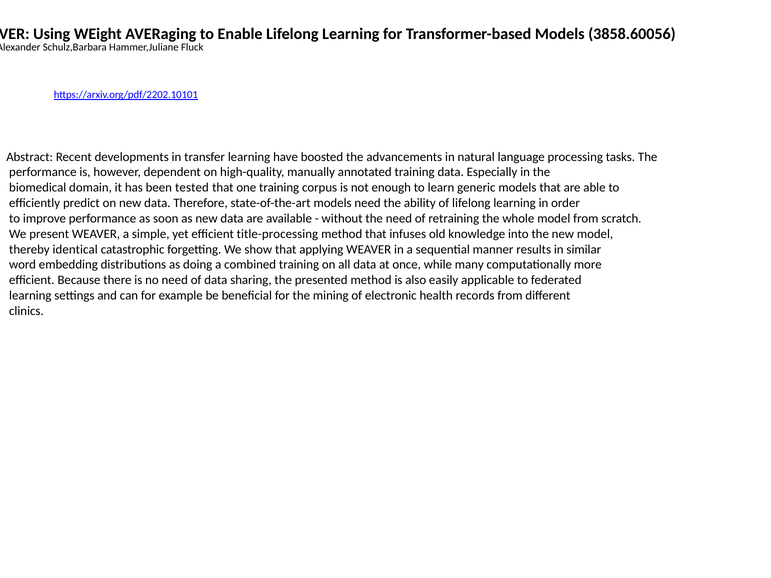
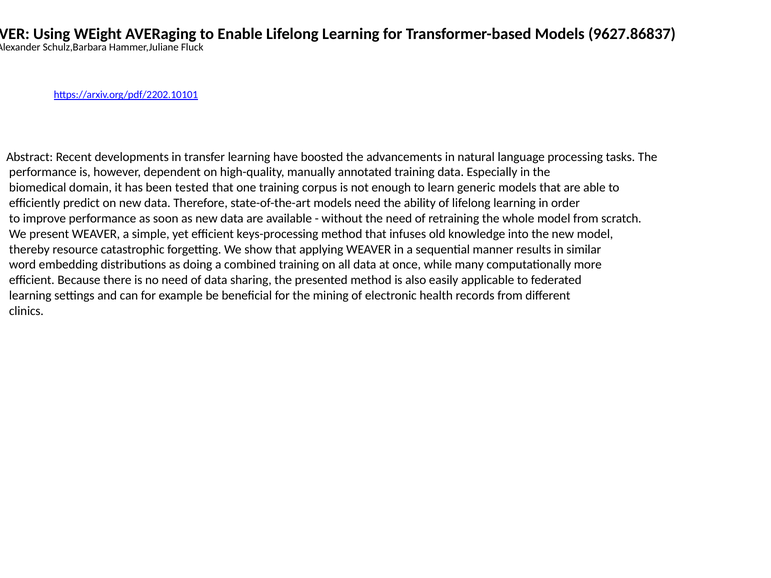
3858.60056: 3858.60056 -> 9627.86837 (632, 34)
title-processing: title-processing -> keys-processing (278, 234)
identical: identical -> resource (75, 249)
